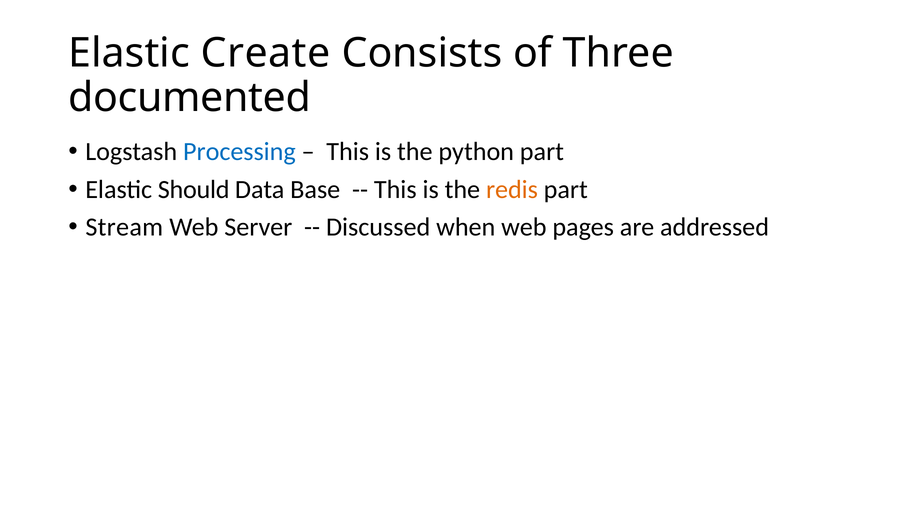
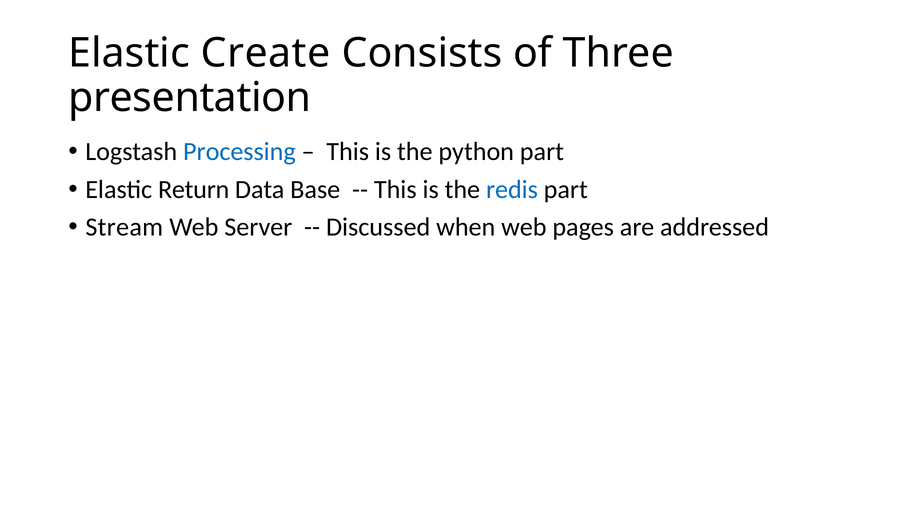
documented: documented -> presentation (190, 98)
Should: Should -> Return (194, 189)
redis colour: orange -> blue (512, 189)
